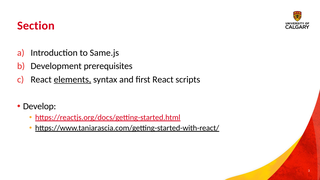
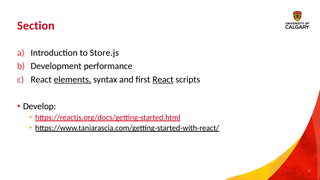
Same.js: Same.js -> Store.js (104, 53)
prerequisites: prerequisites -> performance (108, 66)
React underline: none -> present (163, 80)
